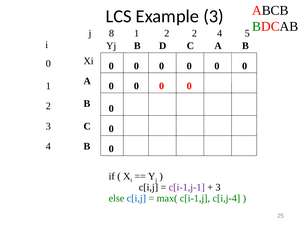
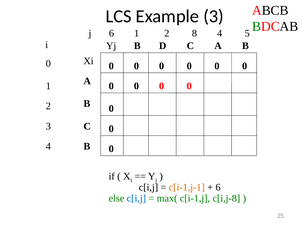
j 8: 8 -> 6 (111, 33)
2 2: 2 -> 8 (194, 33)
c[i-1,j-1 colour: purple -> orange (187, 188)
3: 3 -> 6 (218, 188)
c[i,j-4: c[i,j-4 -> c[i,j-8 (226, 199)
